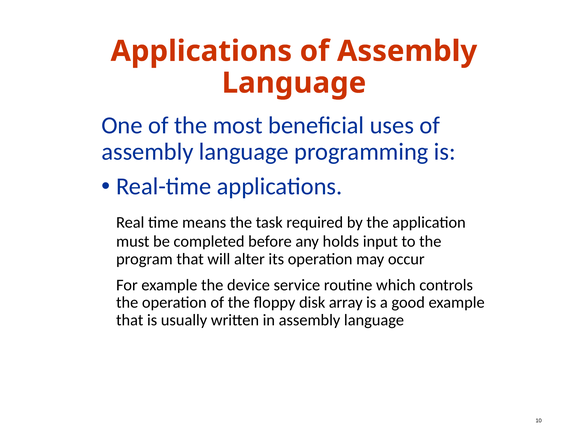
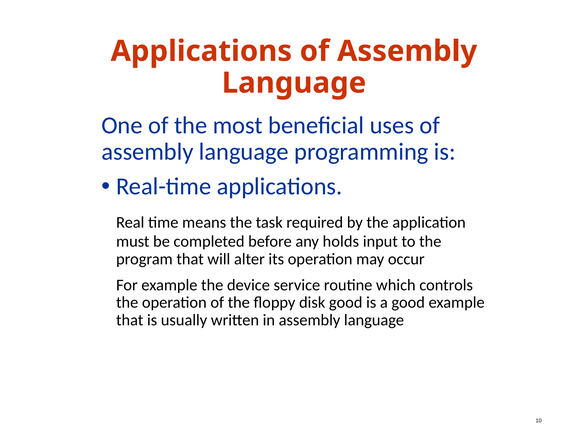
disk array: array -> good (346, 303)
